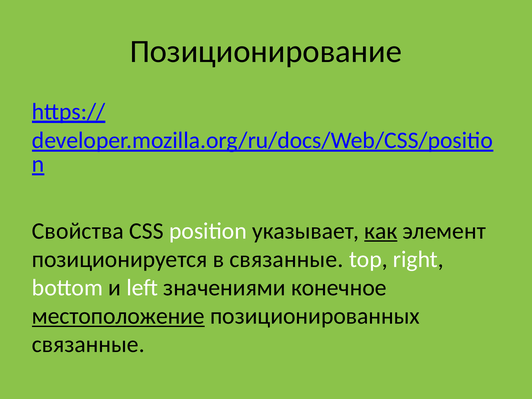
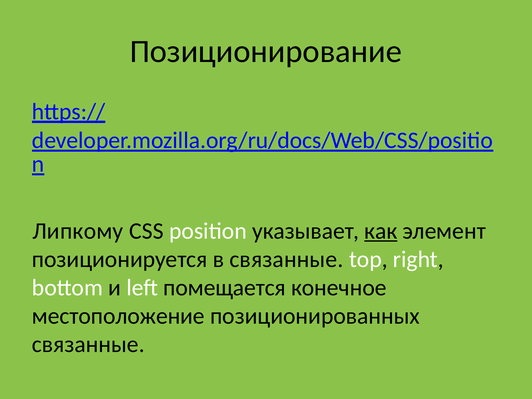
Свойства: Свойства -> Липкому (78, 231)
значениями: значениями -> помещается (225, 288)
местоположение underline: present -> none (118, 316)
